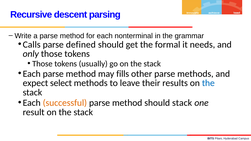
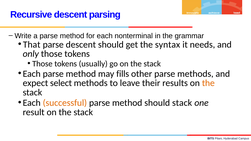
Calls: Calls -> That (32, 45)
parse defined: defined -> descent (81, 45)
formal: formal -> syntax (168, 45)
the colour: blue -> orange (208, 83)
